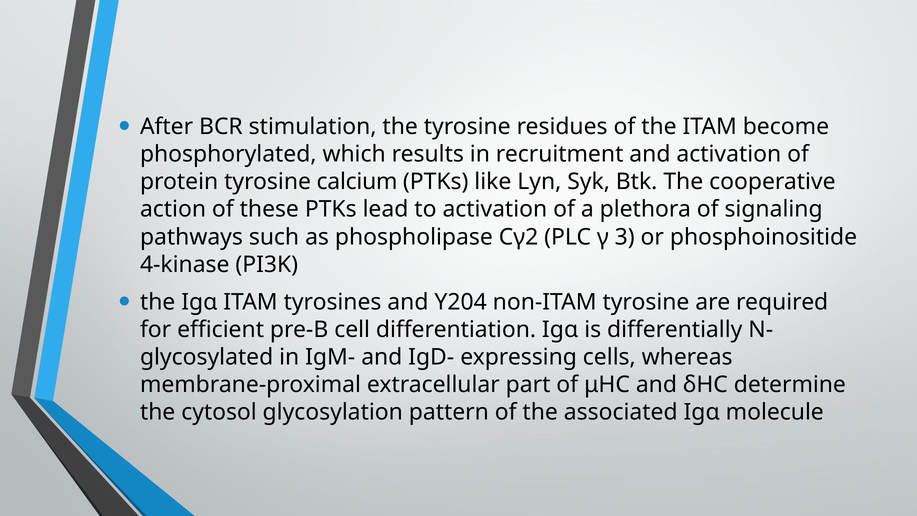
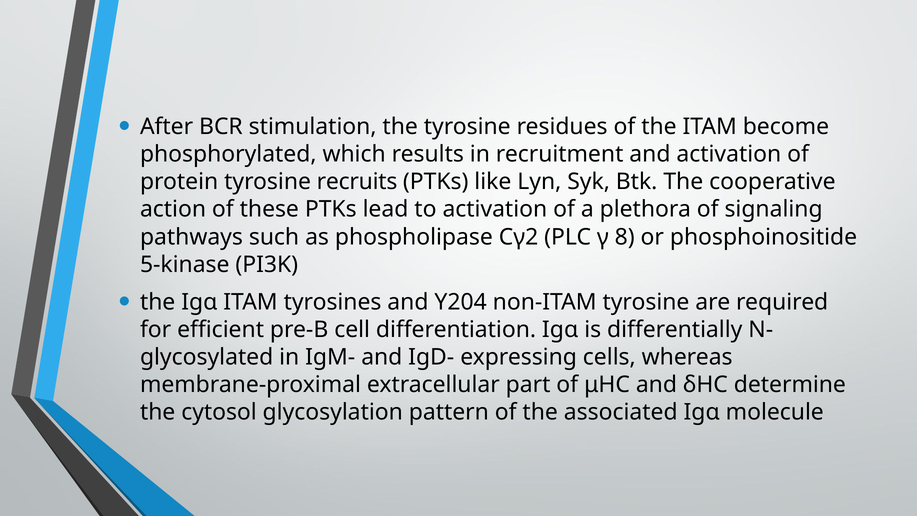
calcium: calcium -> recruits (357, 182)
3: 3 -> 8 (625, 237)
4-kinase: 4-kinase -> 5-kinase (185, 264)
